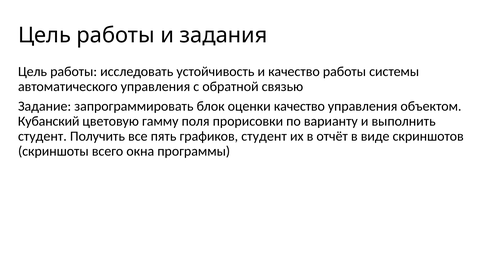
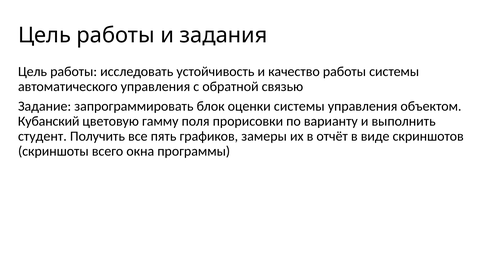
оценки качество: качество -> системы (299, 107)
графиков студент: студент -> замеры (264, 137)
